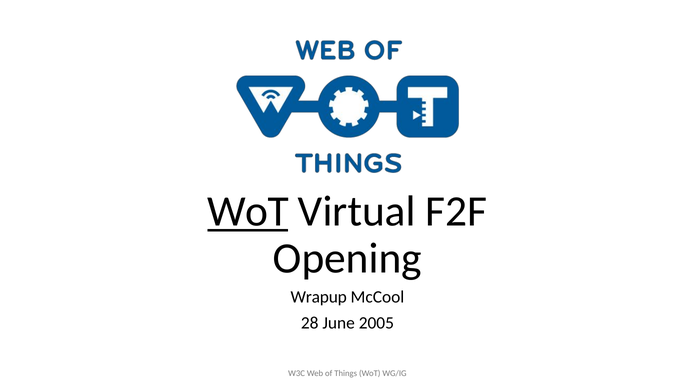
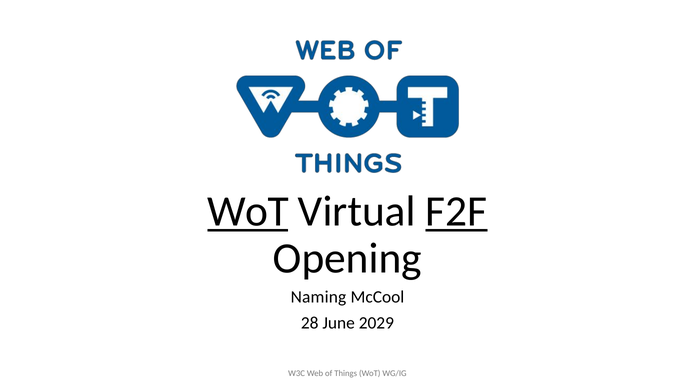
F2F underline: none -> present (456, 211)
Wrapup: Wrapup -> Naming (318, 297)
2005: 2005 -> 2029 (376, 323)
